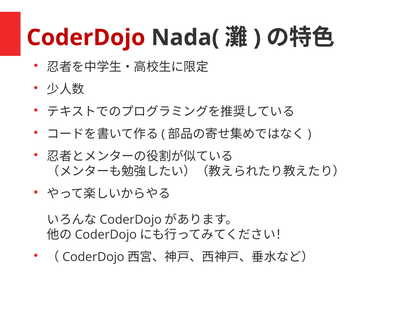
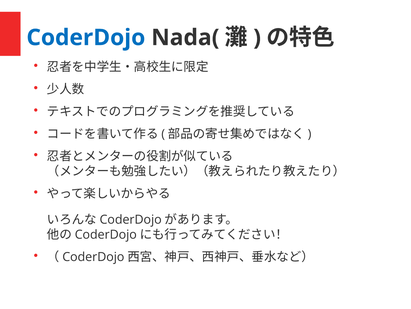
CoderDojo colour: red -> blue (86, 37)
